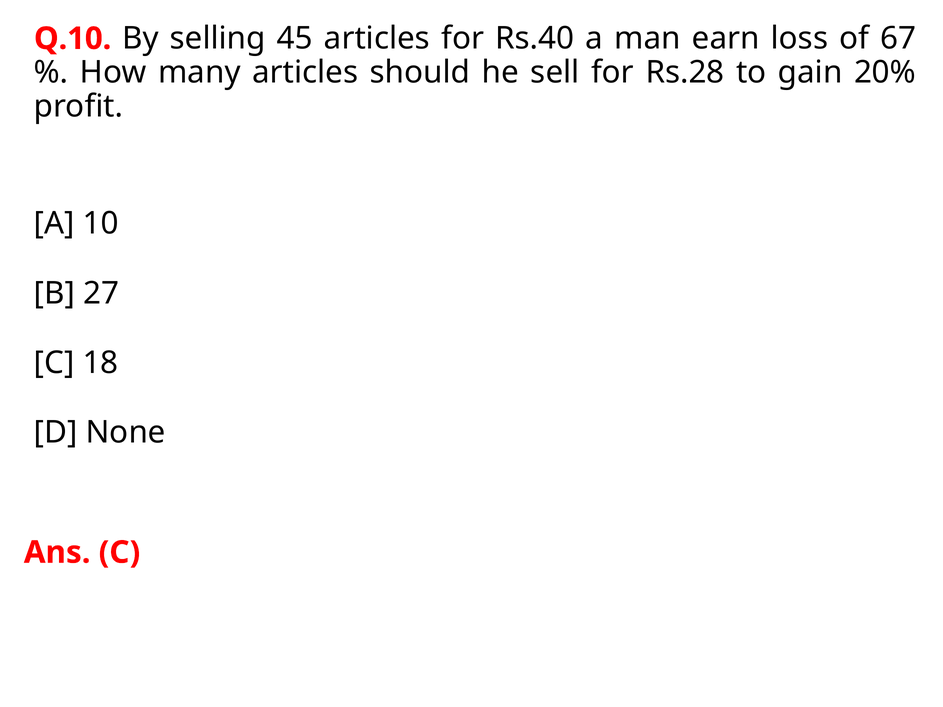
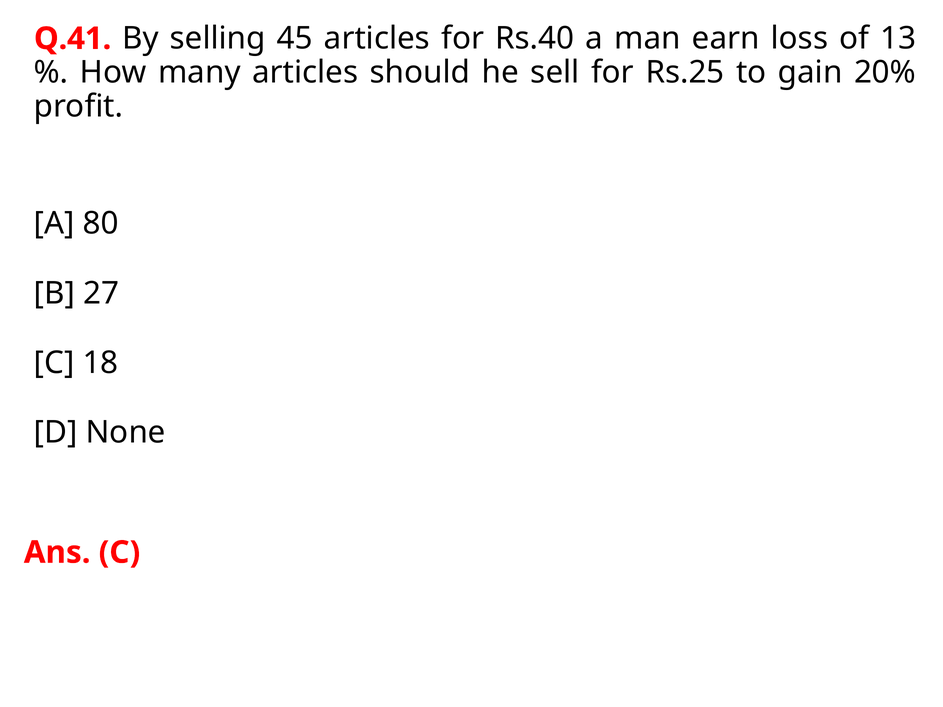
Q.10: Q.10 -> Q.41 (73, 39)
67: 67 -> 13 (898, 39)
Rs.28: Rs.28 -> Rs.25 (685, 73)
10: 10 -> 80 (101, 224)
